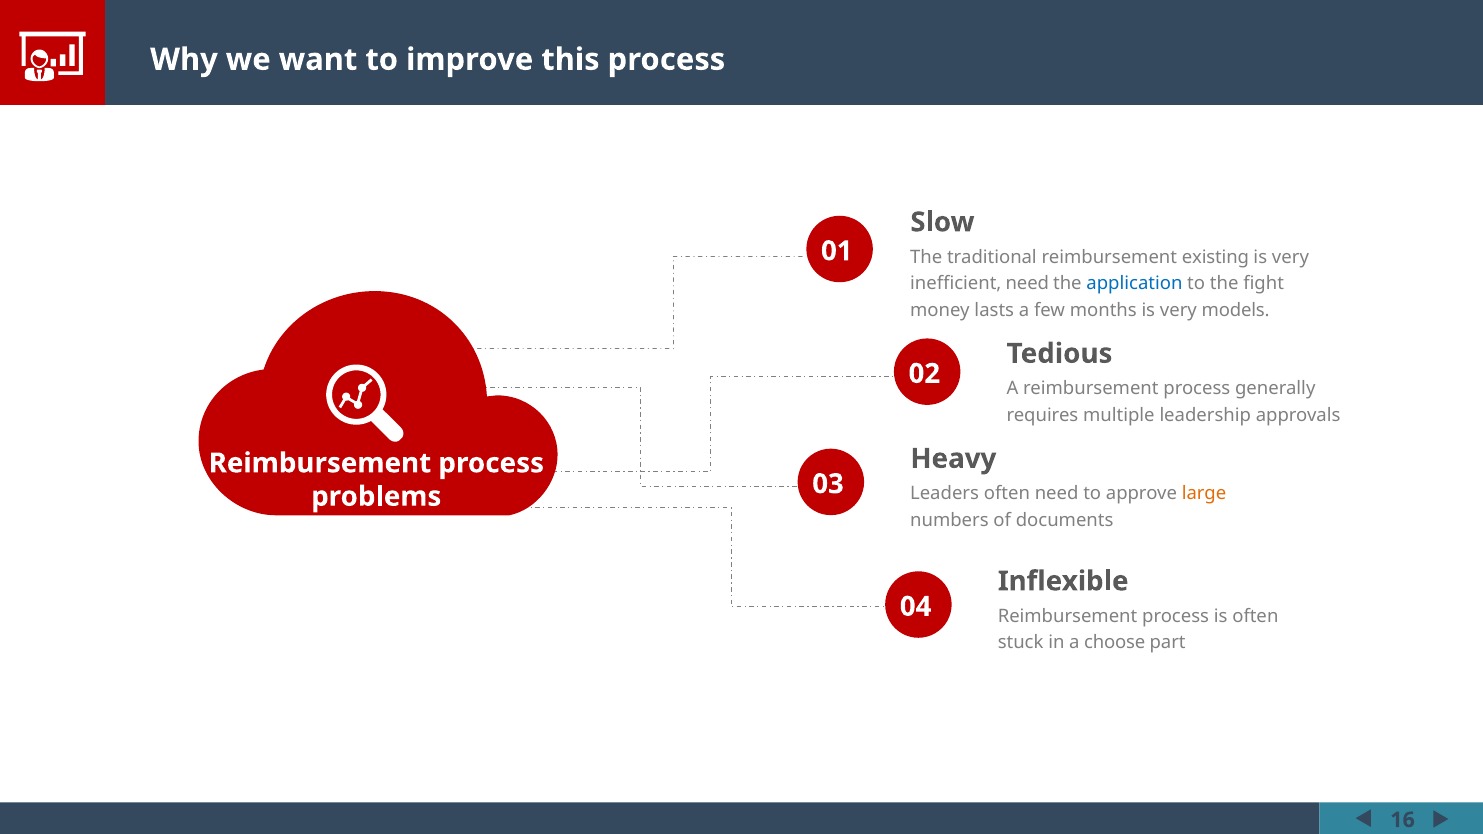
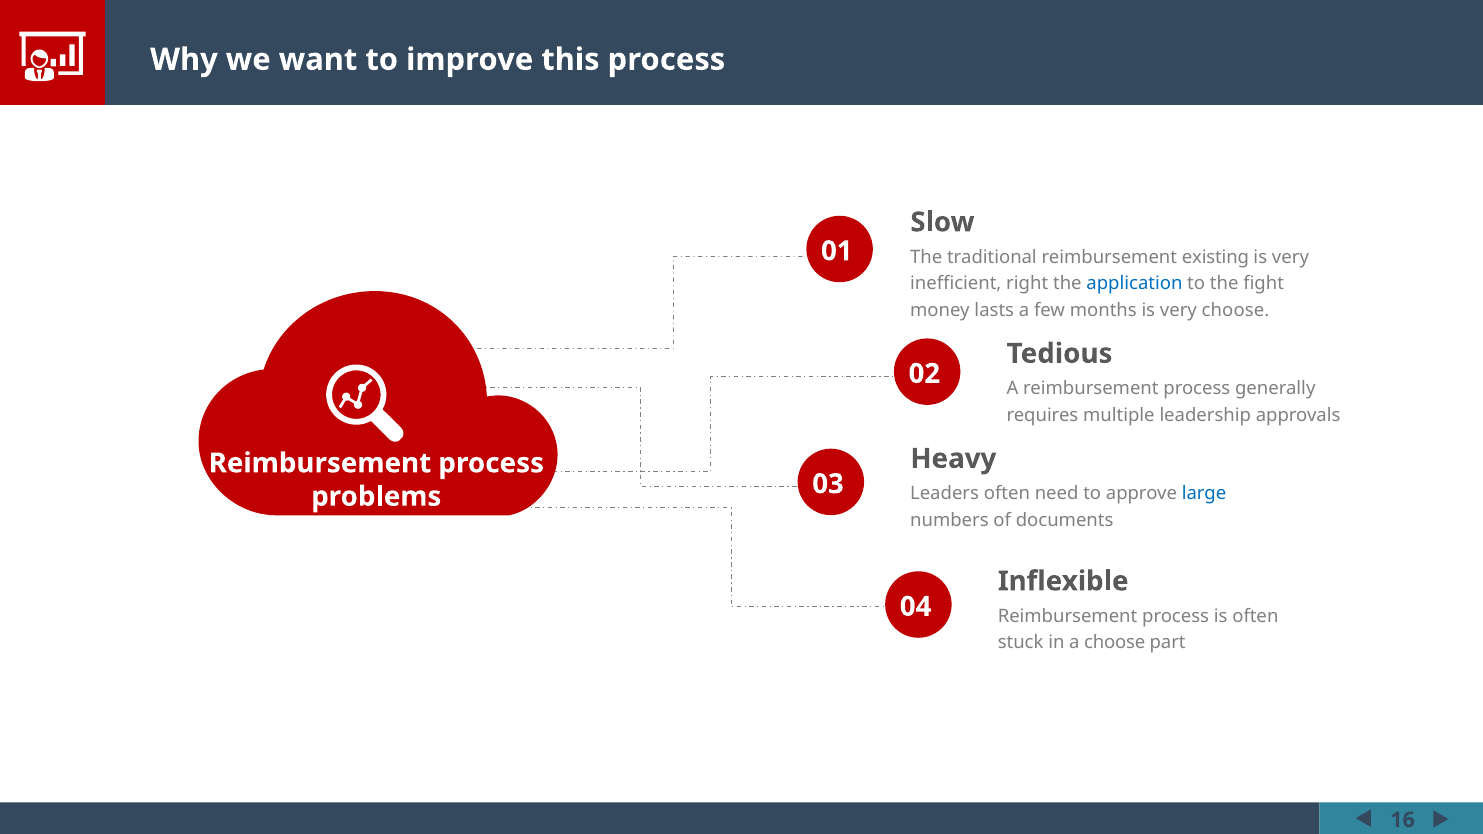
inefficient need: need -> right (1027, 284)
very models: models -> choose (1235, 310)
large colour: orange -> blue (1204, 493)
